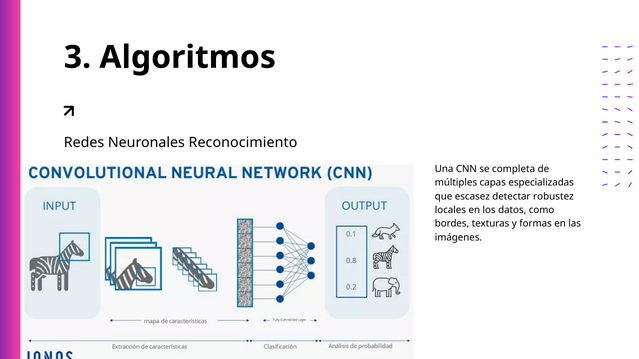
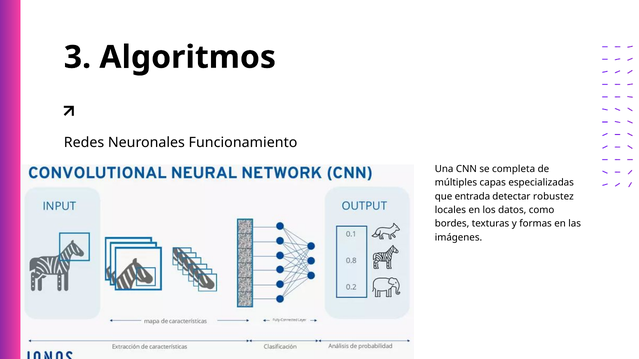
Reconocimiento: Reconocimiento -> Funcionamiento (243, 143)
escasez: escasez -> entrada (472, 197)
